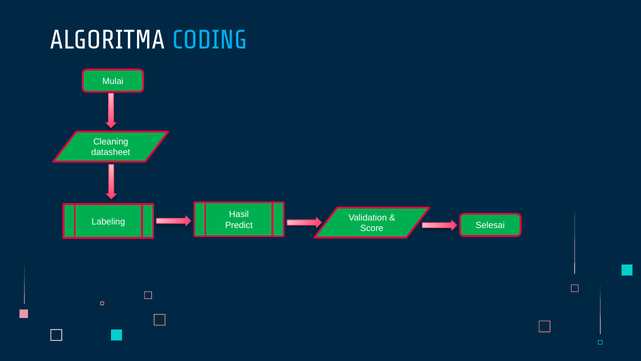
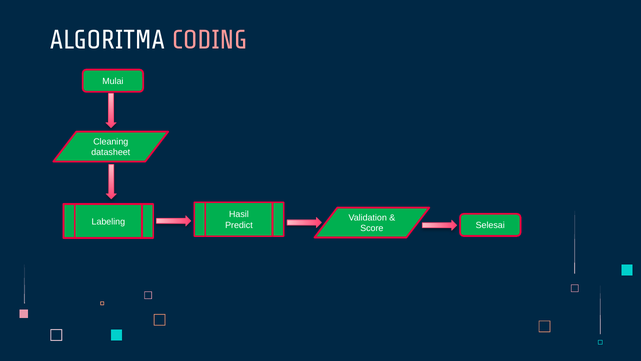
CODING colour: light blue -> pink (210, 40)
